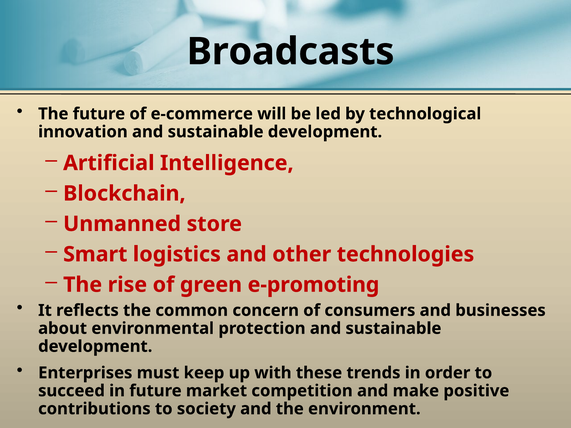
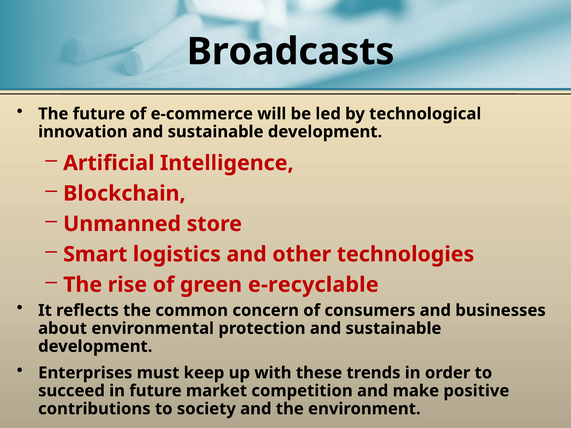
e-promoting: e-promoting -> e-recyclable (313, 285)
